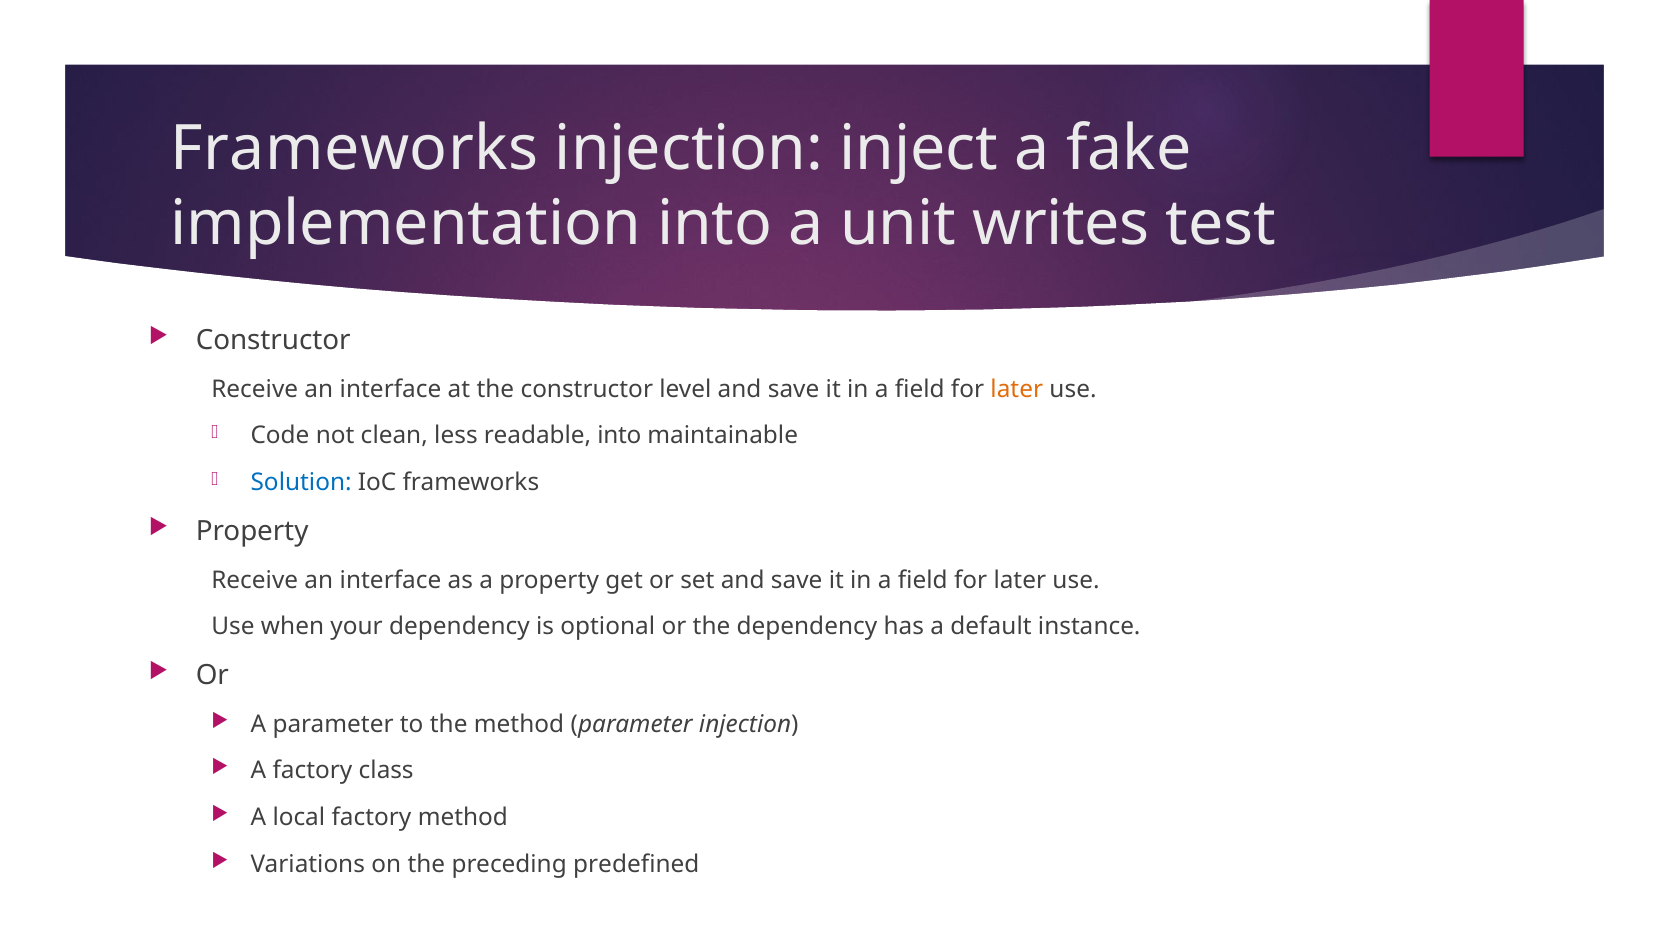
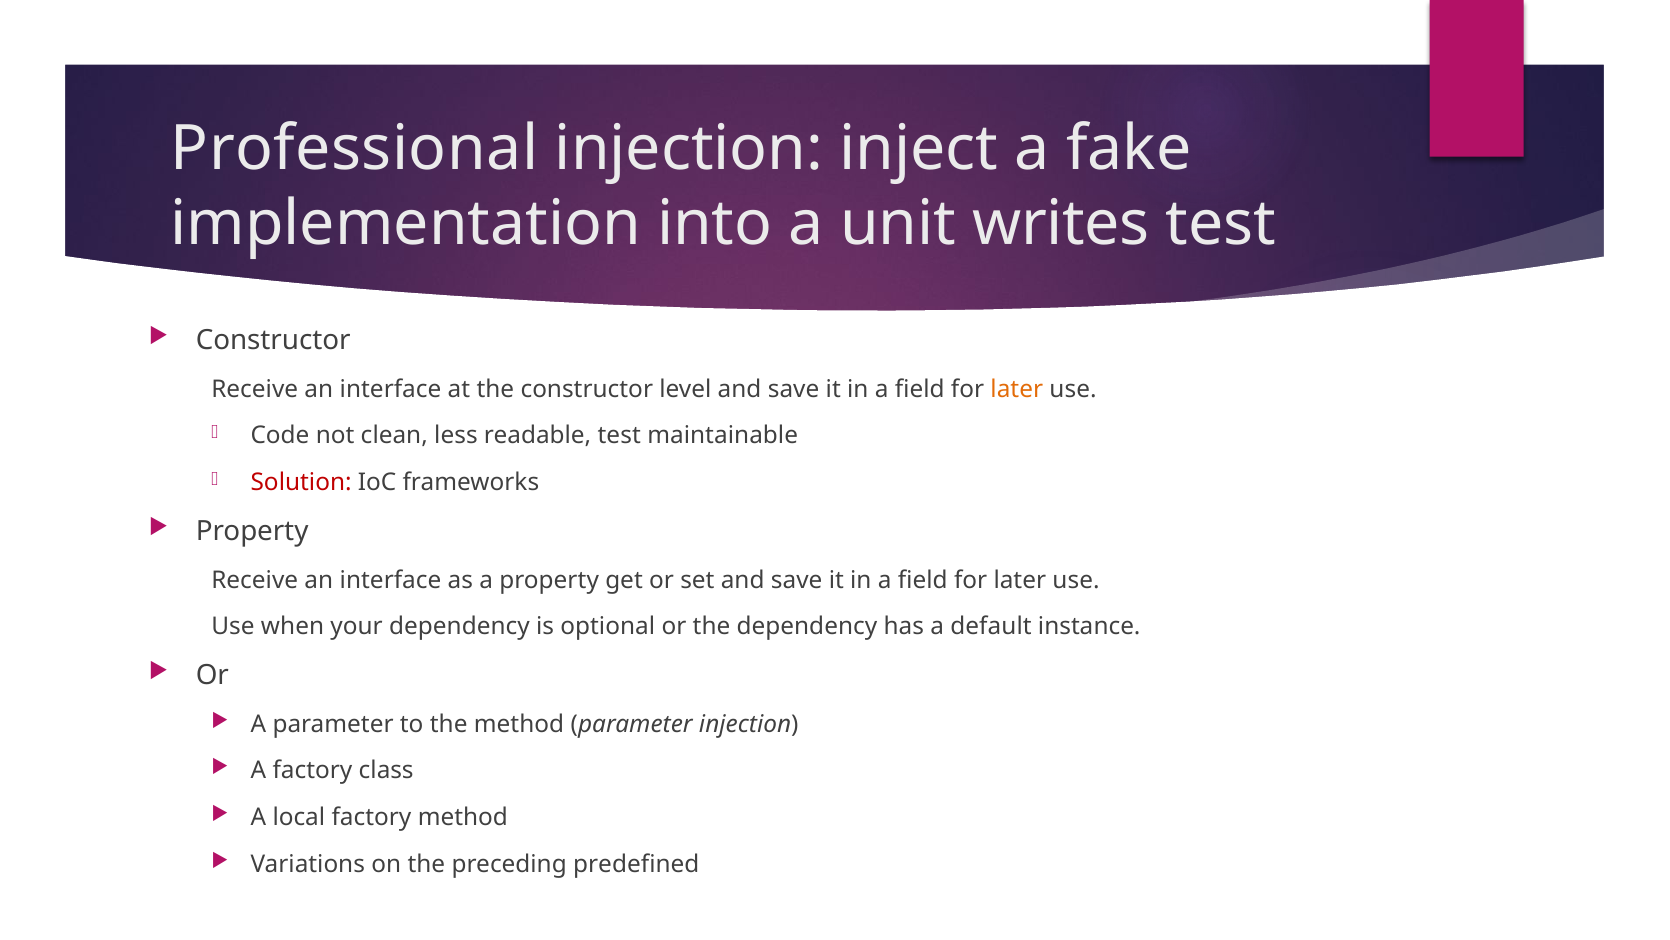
Frameworks: Frameworks -> Professional (354, 149)
readable into: into -> test (619, 436)
Solution colour: blue -> red (301, 482)
